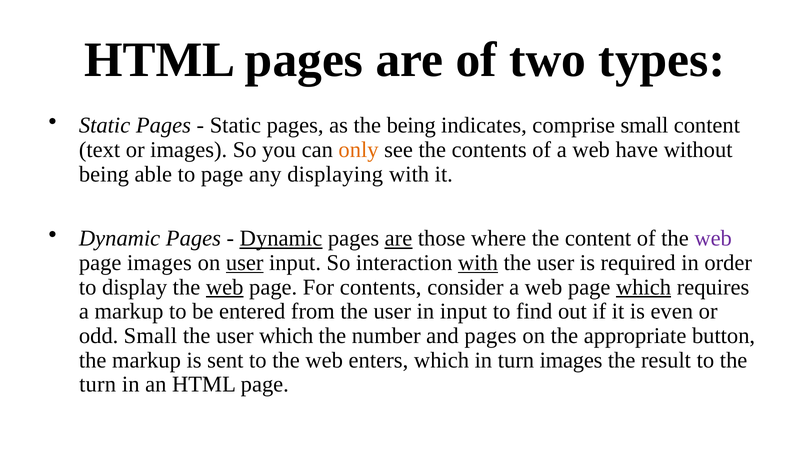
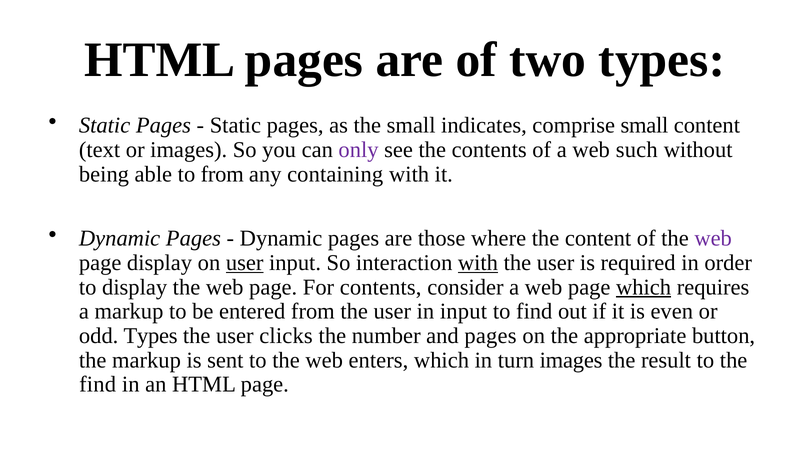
the being: being -> small (411, 125)
only colour: orange -> purple (359, 150)
have: have -> such (637, 150)
to page: page -> from (222, 174)
displaying: displaying -> containing (335, 174)
Dynamic underline: present -> none (281, 238)
are underline: present -> none (398, 238)
page images: images -> display (160, 263)
web underline: present -> none (225, 287)
odd Small: Small -> Types (151, 336)
user which: which -> clicks (286, 336)
turn: turn -> find (98, 384)
